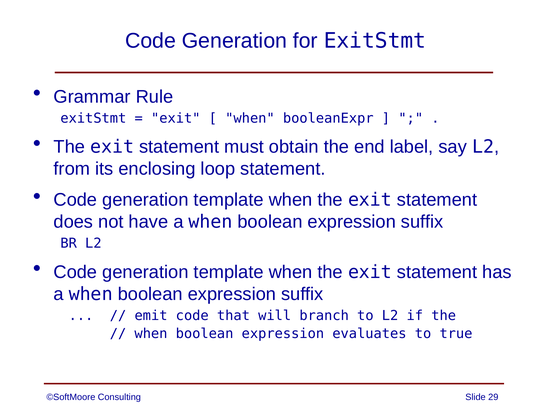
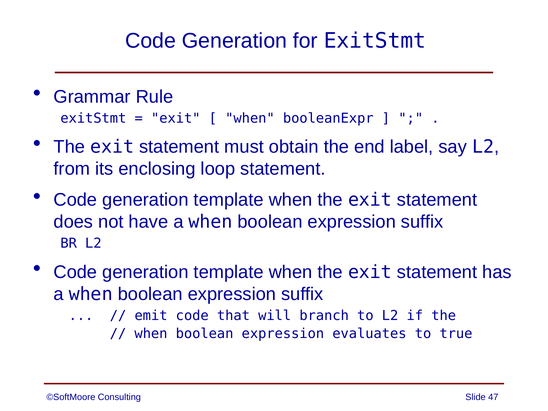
29: 29 -> 47 (493, 397)
